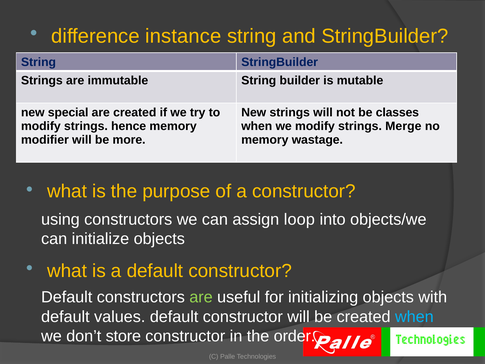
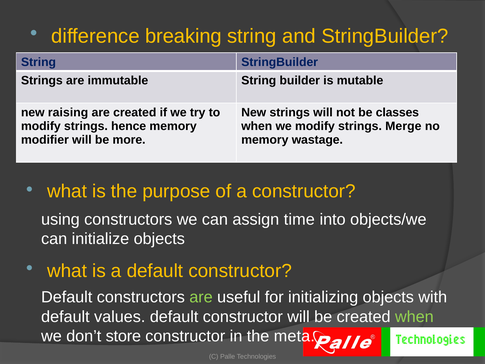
instance: instance -> breaking (183, 36)
special: special -> raising (68, 112)
loop: loop -> time (299, 219)
when colour: light blue -> light green (414, 317)
order: order -> meta (294, 336)
